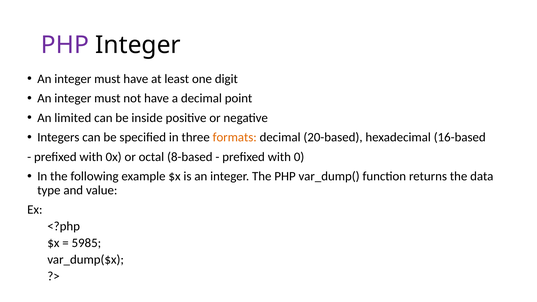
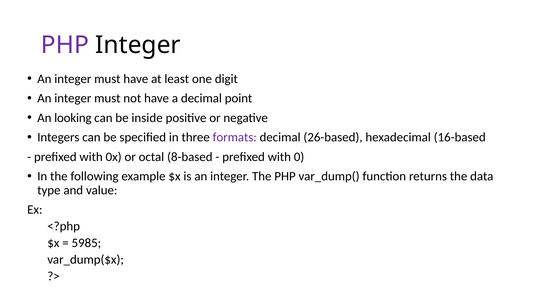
limited: limited -> looking (73, 118)
formats colour: orange -> purple (235, 137)
20-based: 20-based -> 26-based (333, 137)
